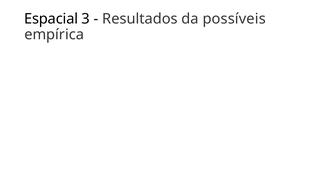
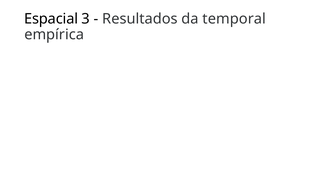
possíveis: possíveis -> temporal (234, 19)
